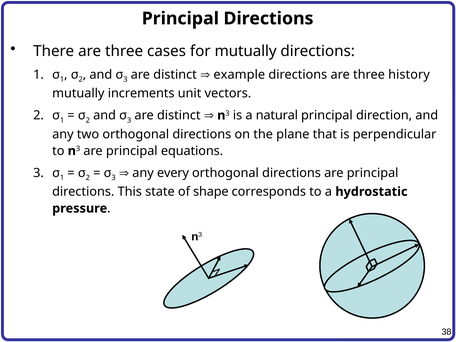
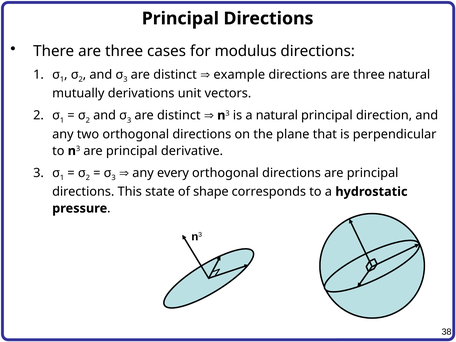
for mutually: mutually -> modulus (246, 51)
three history: history -> natural (409, 75)
increments: increments -> derivations (141, 93)
equations: equations -> derivative (192, 151)
